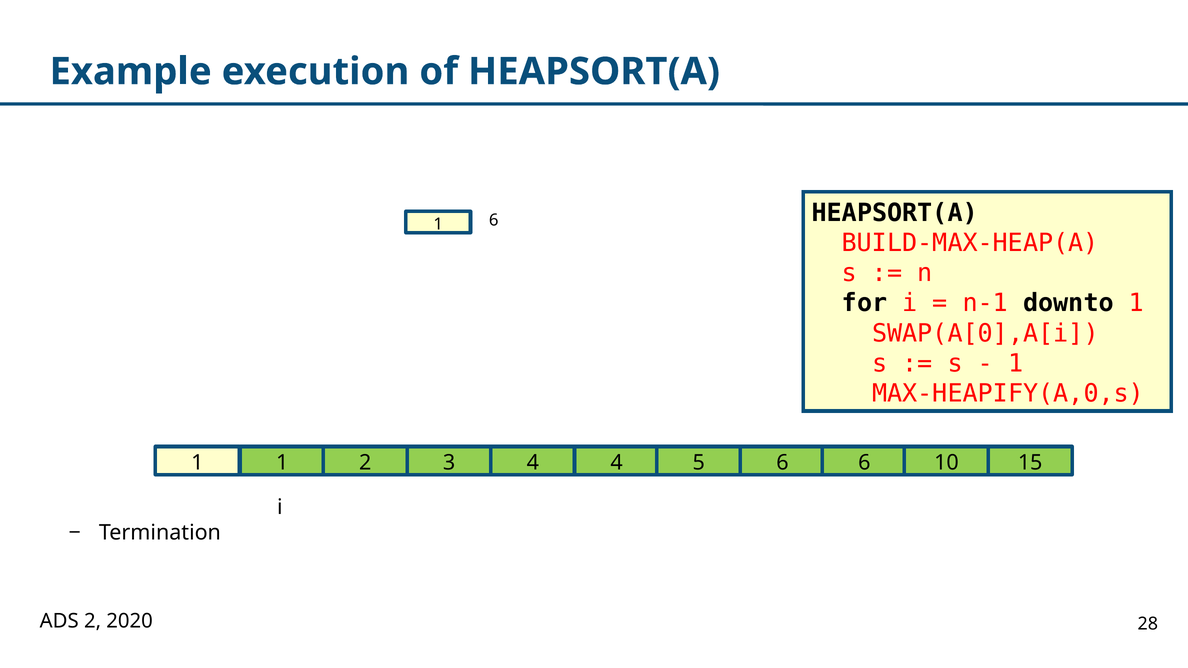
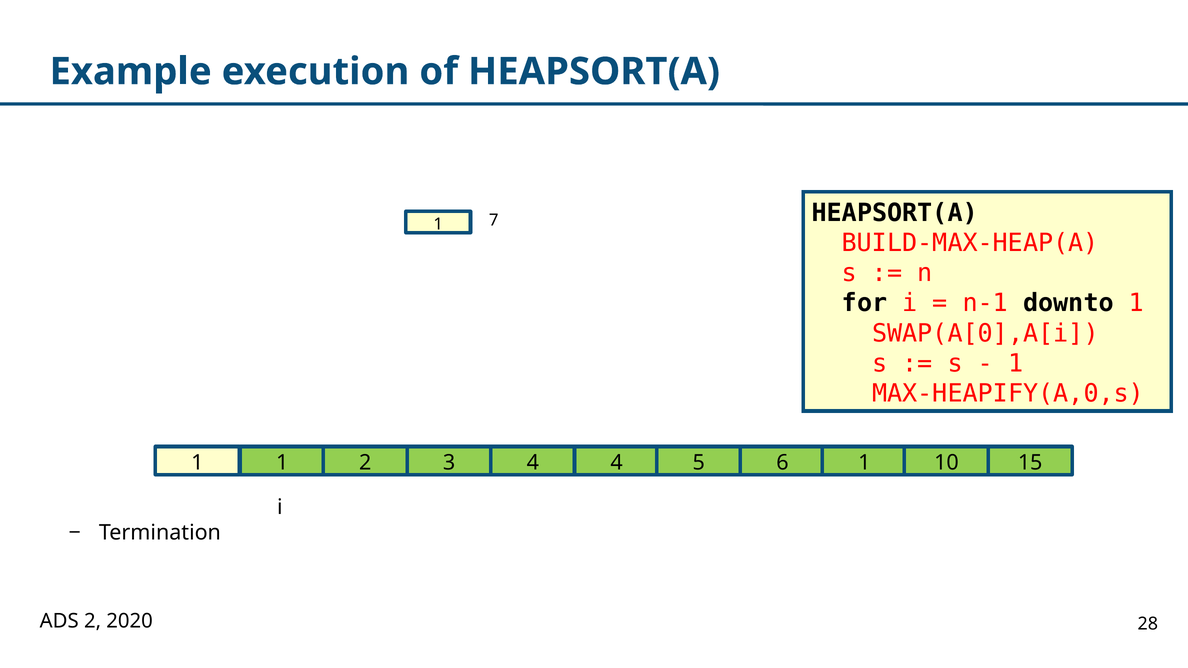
1 6: 6 -> 7 (494, 220)
6 6: 6 -> 1 (864, 463)
